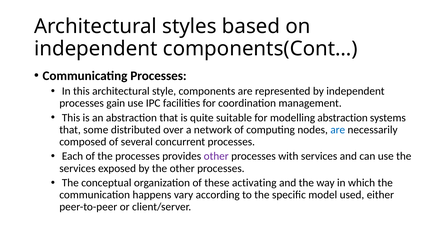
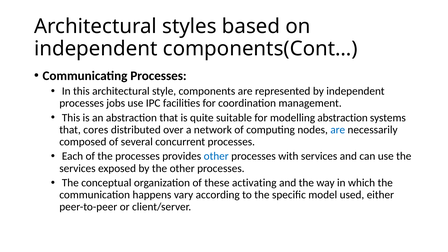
gain: gain -> jobs (116, 103)
some: some -> cores (96, 130)
other colour: purple -> blue (216, 156)
